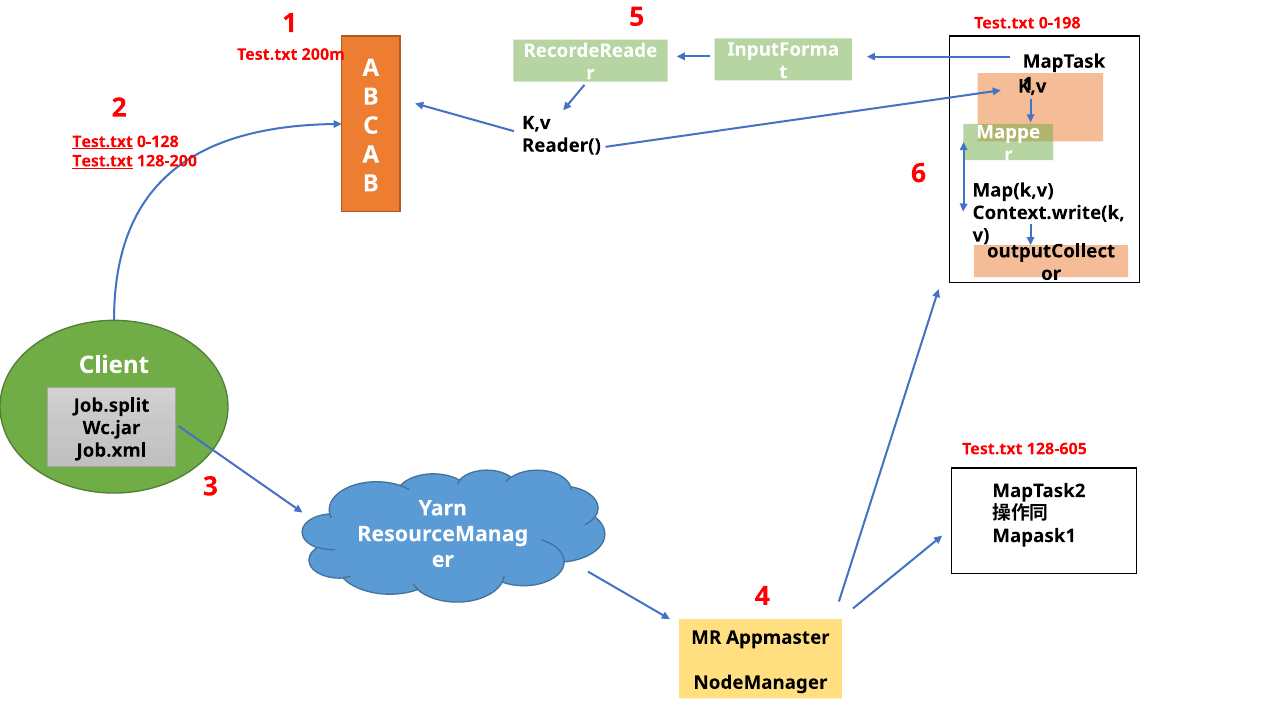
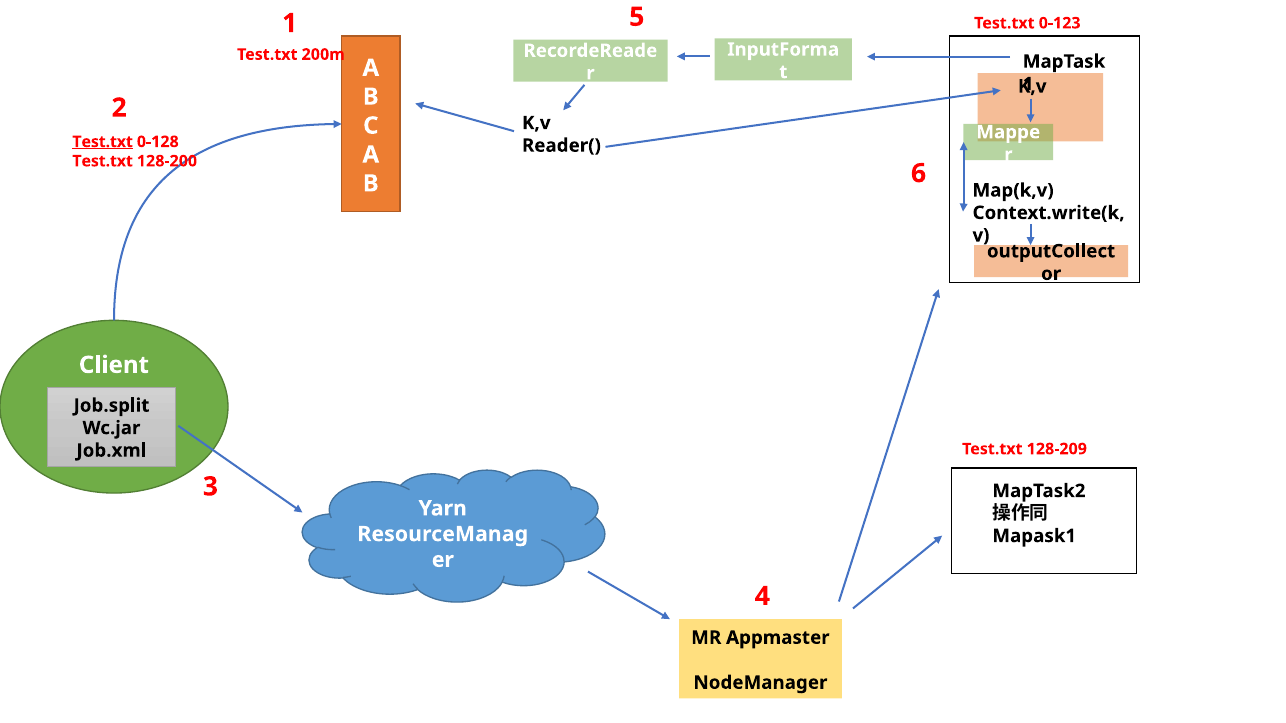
0-198: 0-198 -> 0-123 (1060, 23)
Test.txt underline: present -> none (103, 161)
128-605: 128-605 -> 128-209 (1057, 449)
